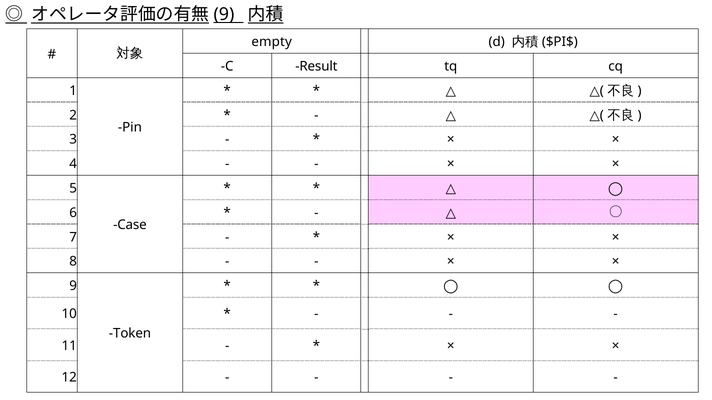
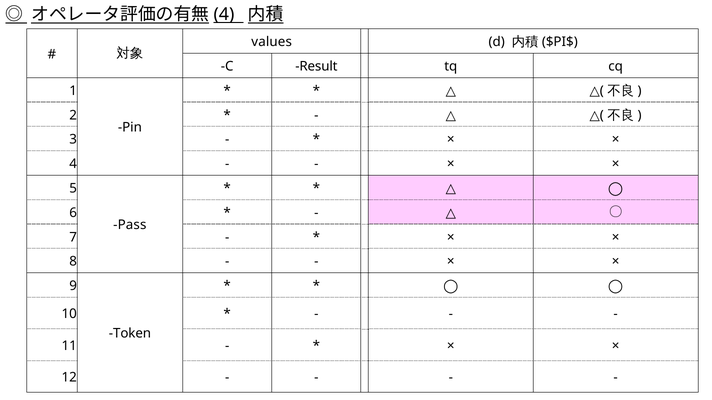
9: 9 -> 4 (224, 15)
empty: empty -> values (272, 42)
Case: Case -> Pass (130, 225)
